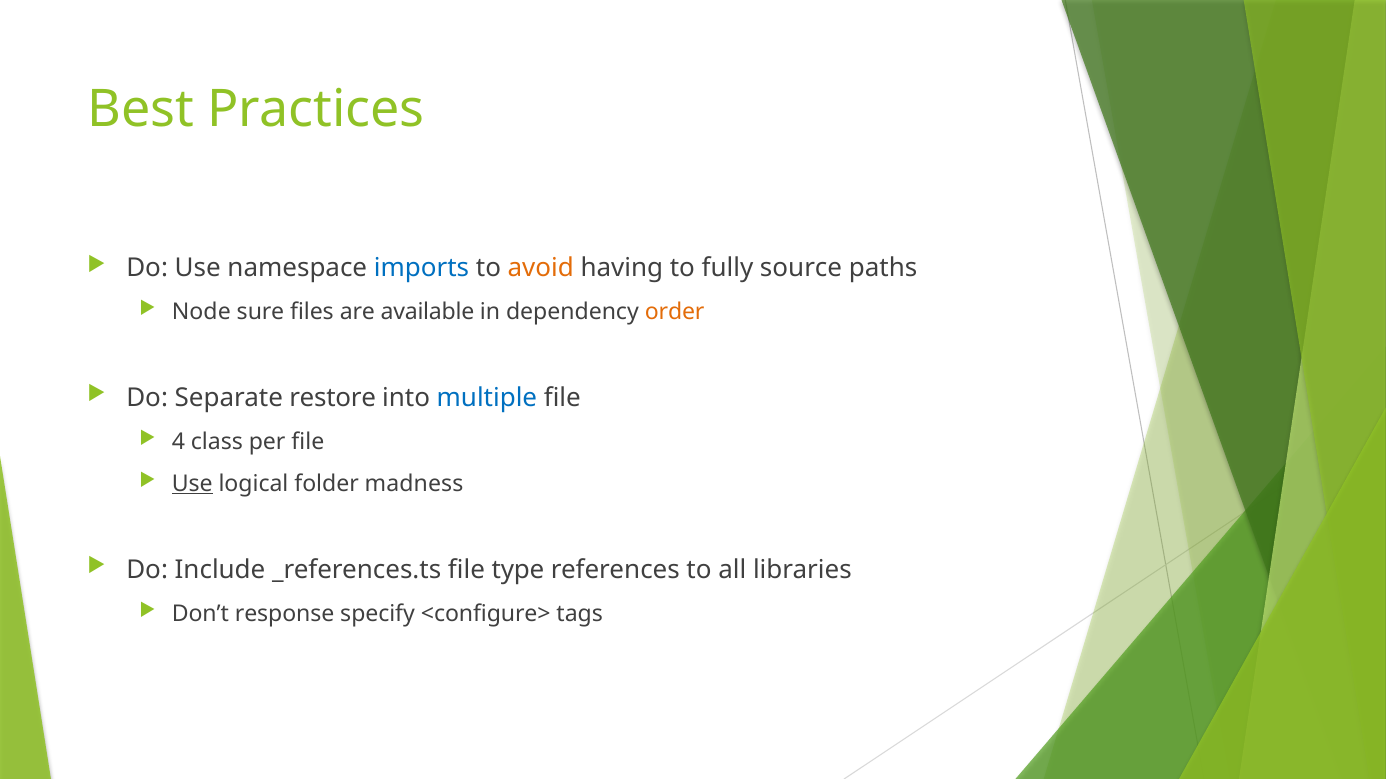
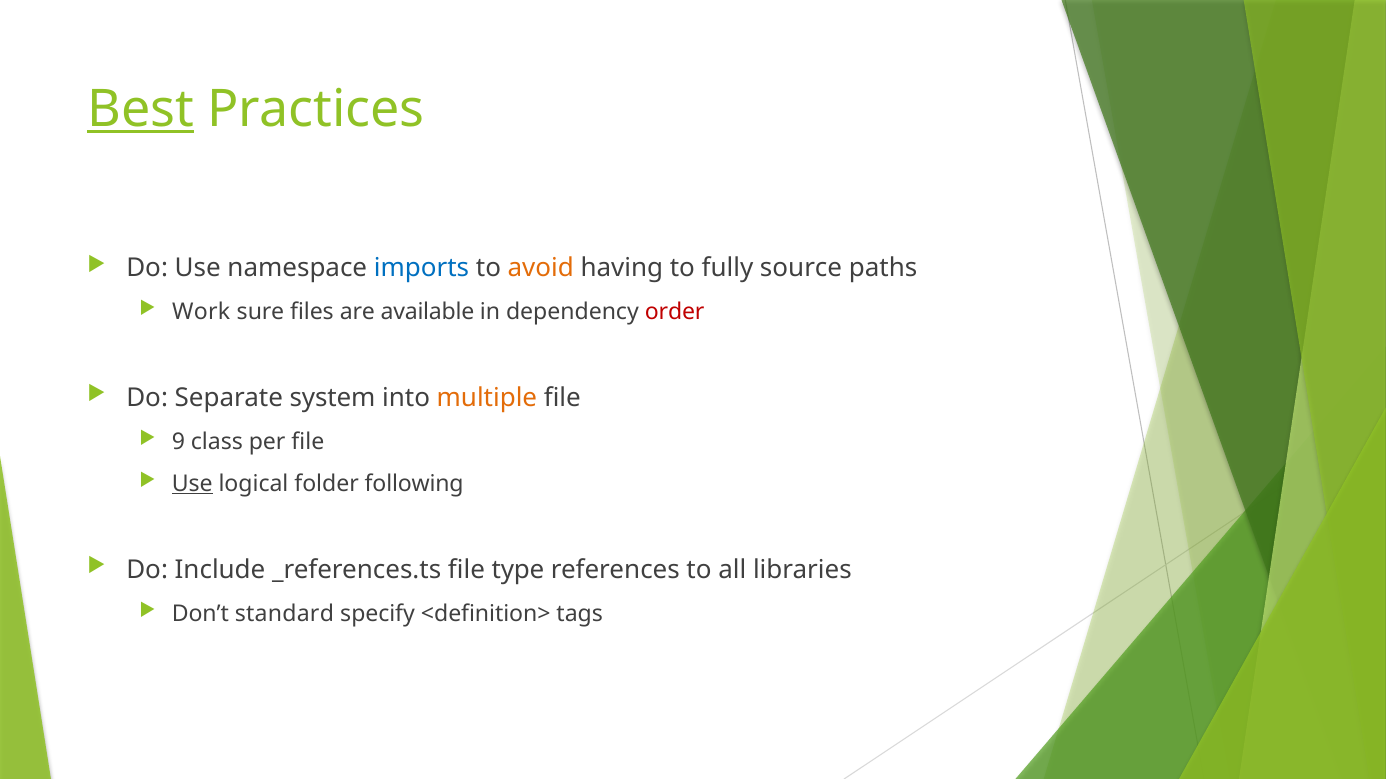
Best underline: none -> present (141, 109)
Node: Node -> Work (201, 312)
order colour: orange -> red (675, 312)
restore: restore -> system (333, 398)
multiple colour: blue -> orange (487, 398)
4: 4 -> 9 (178, 442)
madness: madness -> following (414, 484)
response: response -> standard (284, 614)
<configure>: <configure> -> <definition> (486, 614)
